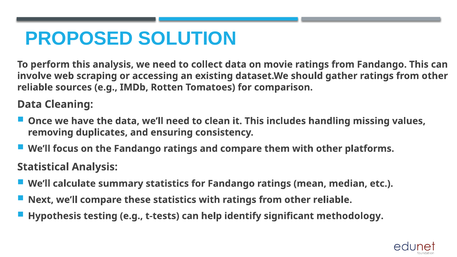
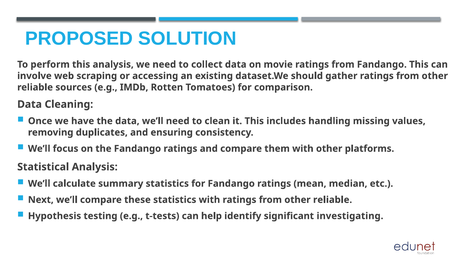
methodology: methodology -> investigating (350, 216)
